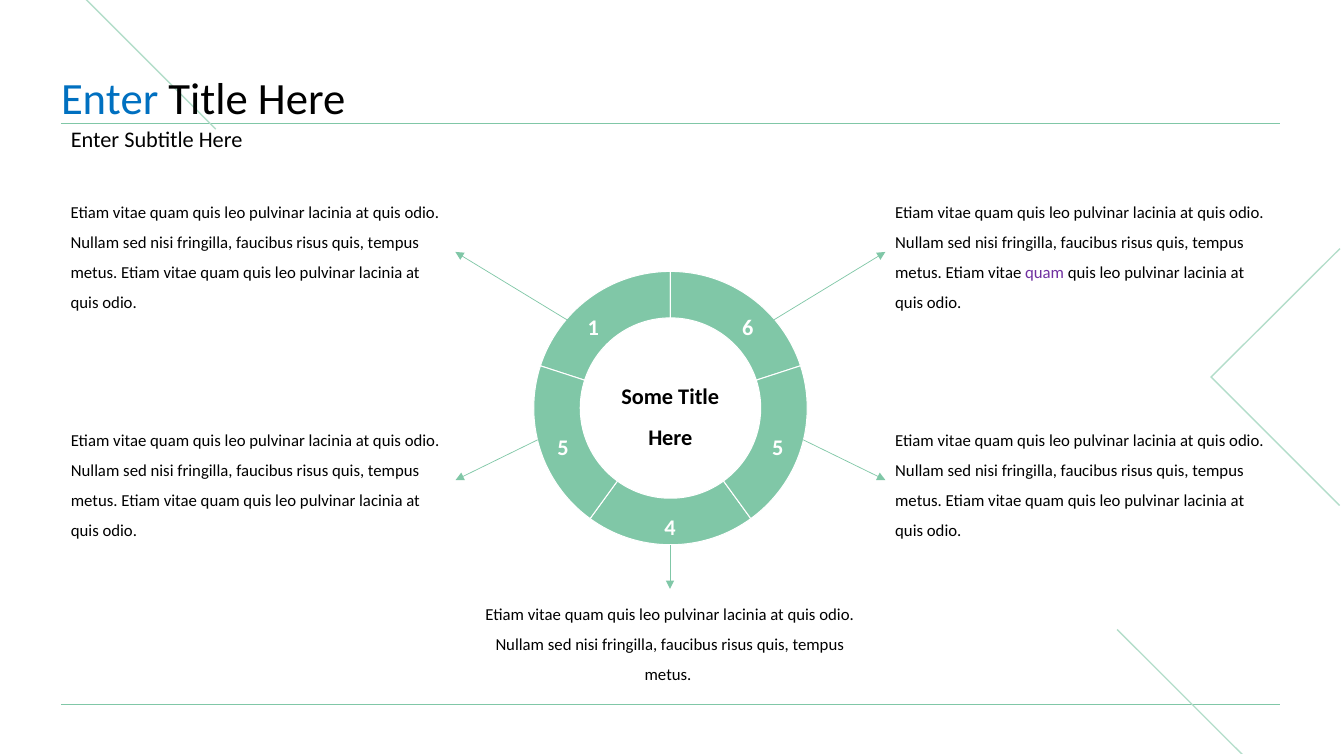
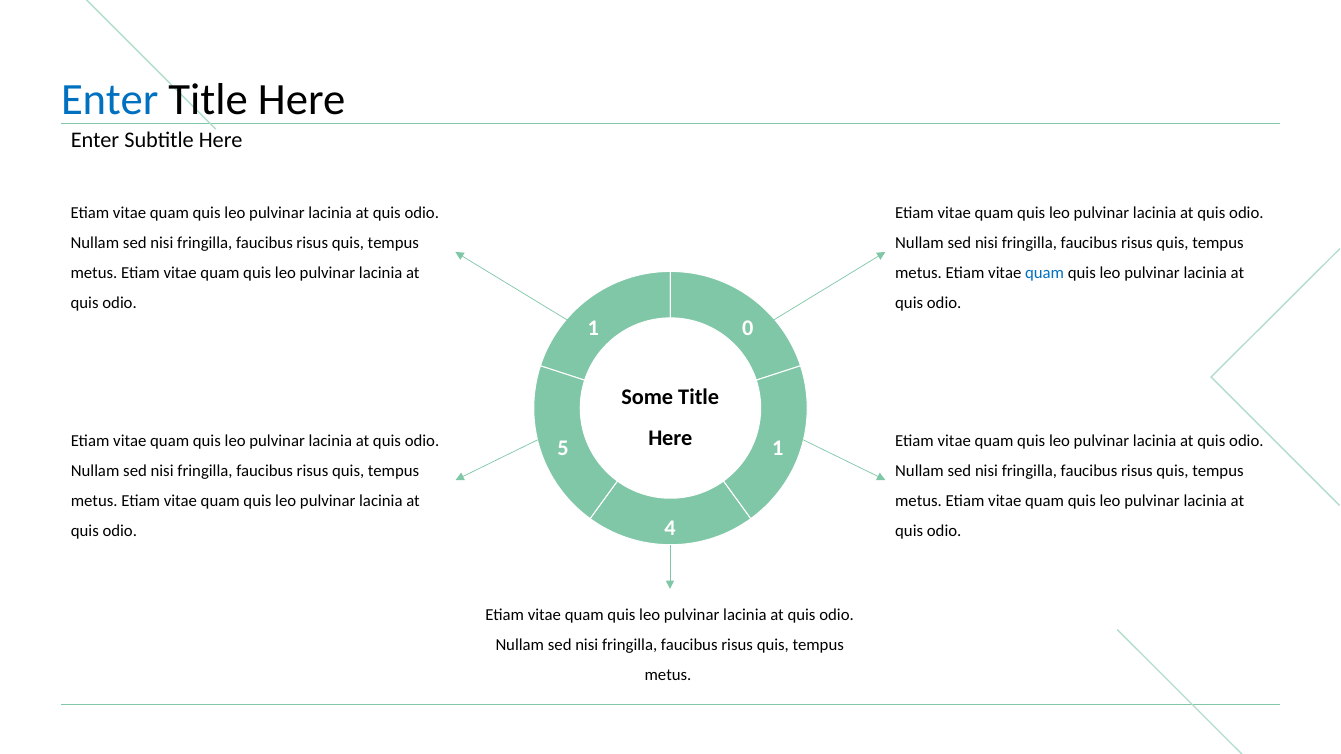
quam colour: purple -> blue (1045, 273)
6: 6 -> 0 (748, 329)
5 5: 5 -> 1 (778, 448)
